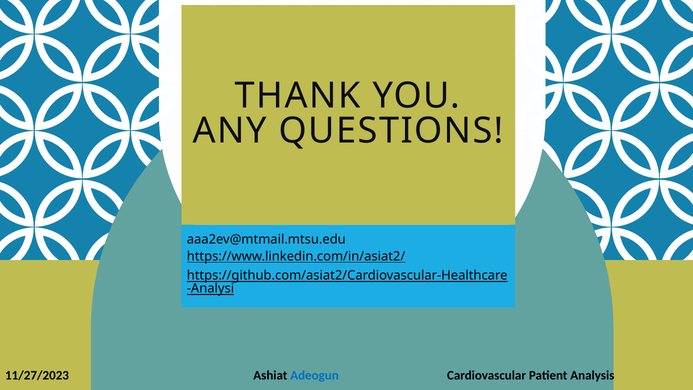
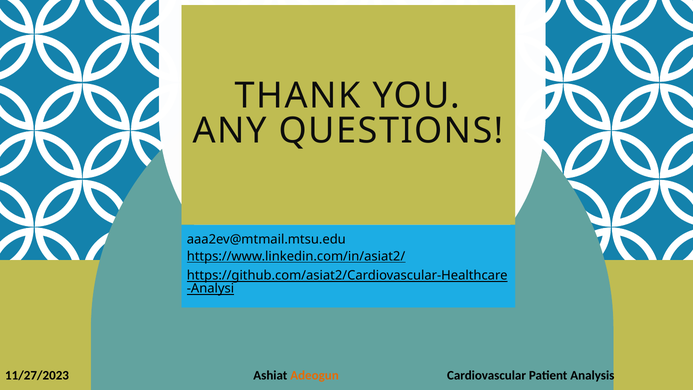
Adeogun colour: blue -> orange (315, 375)
